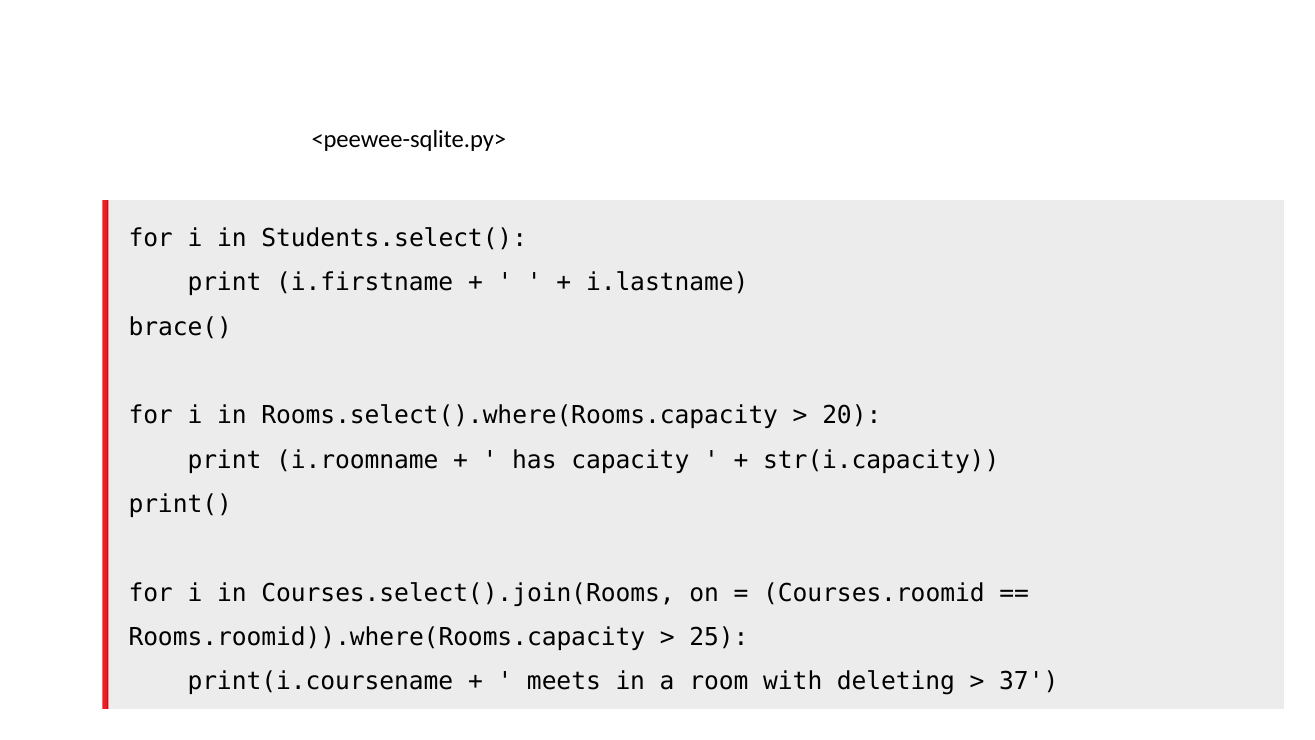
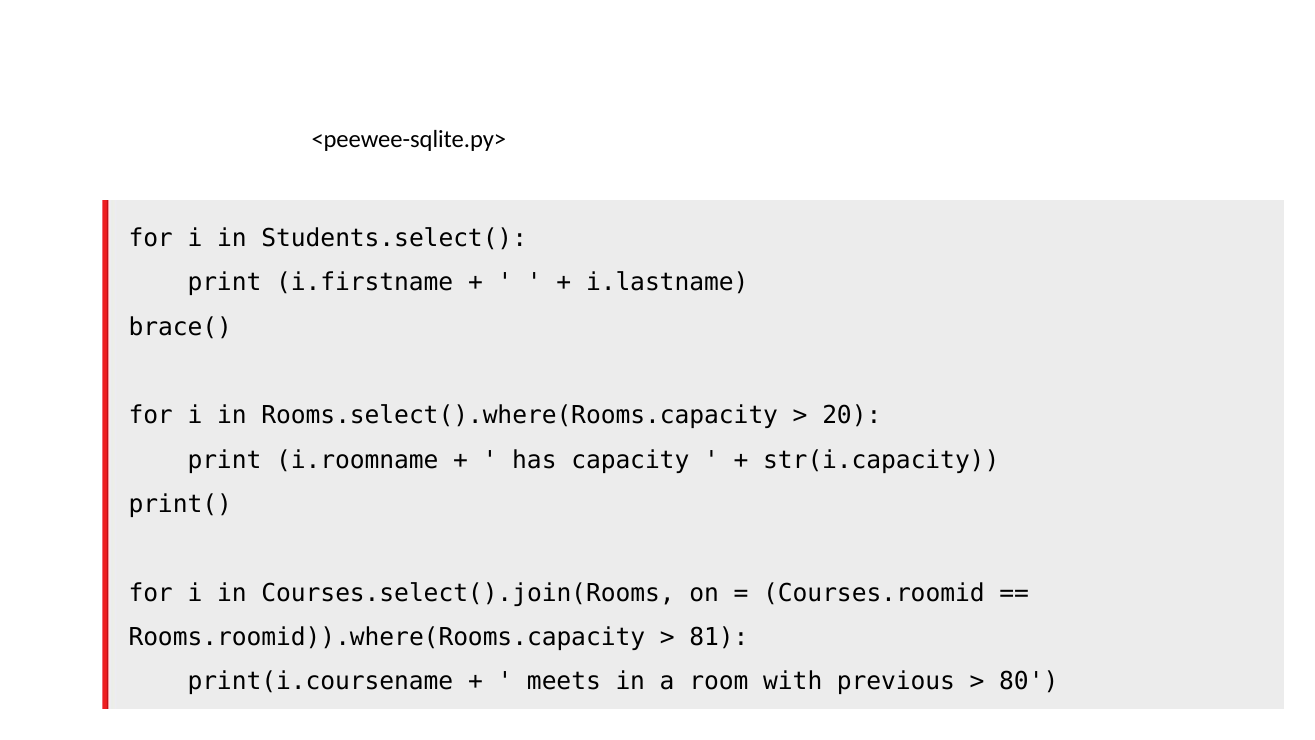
25: 25 -> 81 (719, 637)
deleting: deleting -> previous (896, 681)
37: 37 -> 80 (1029, 681)
